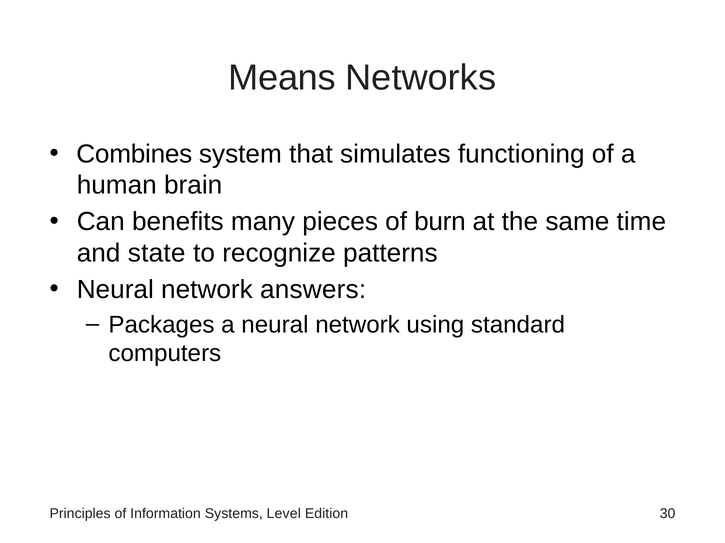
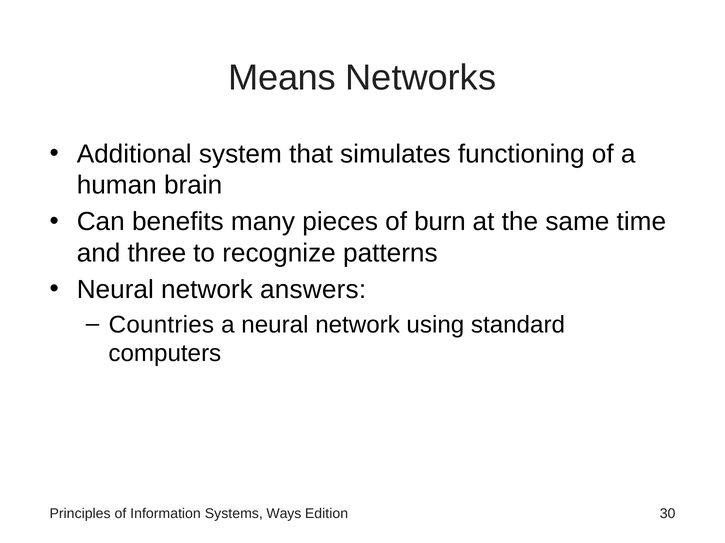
Combines: Combines -> Additional (134, 154)
state: state -> three (157, 254)
Packages: Packages -> Countries (161, 325)
Level: Level -> Ways (284, 514)
